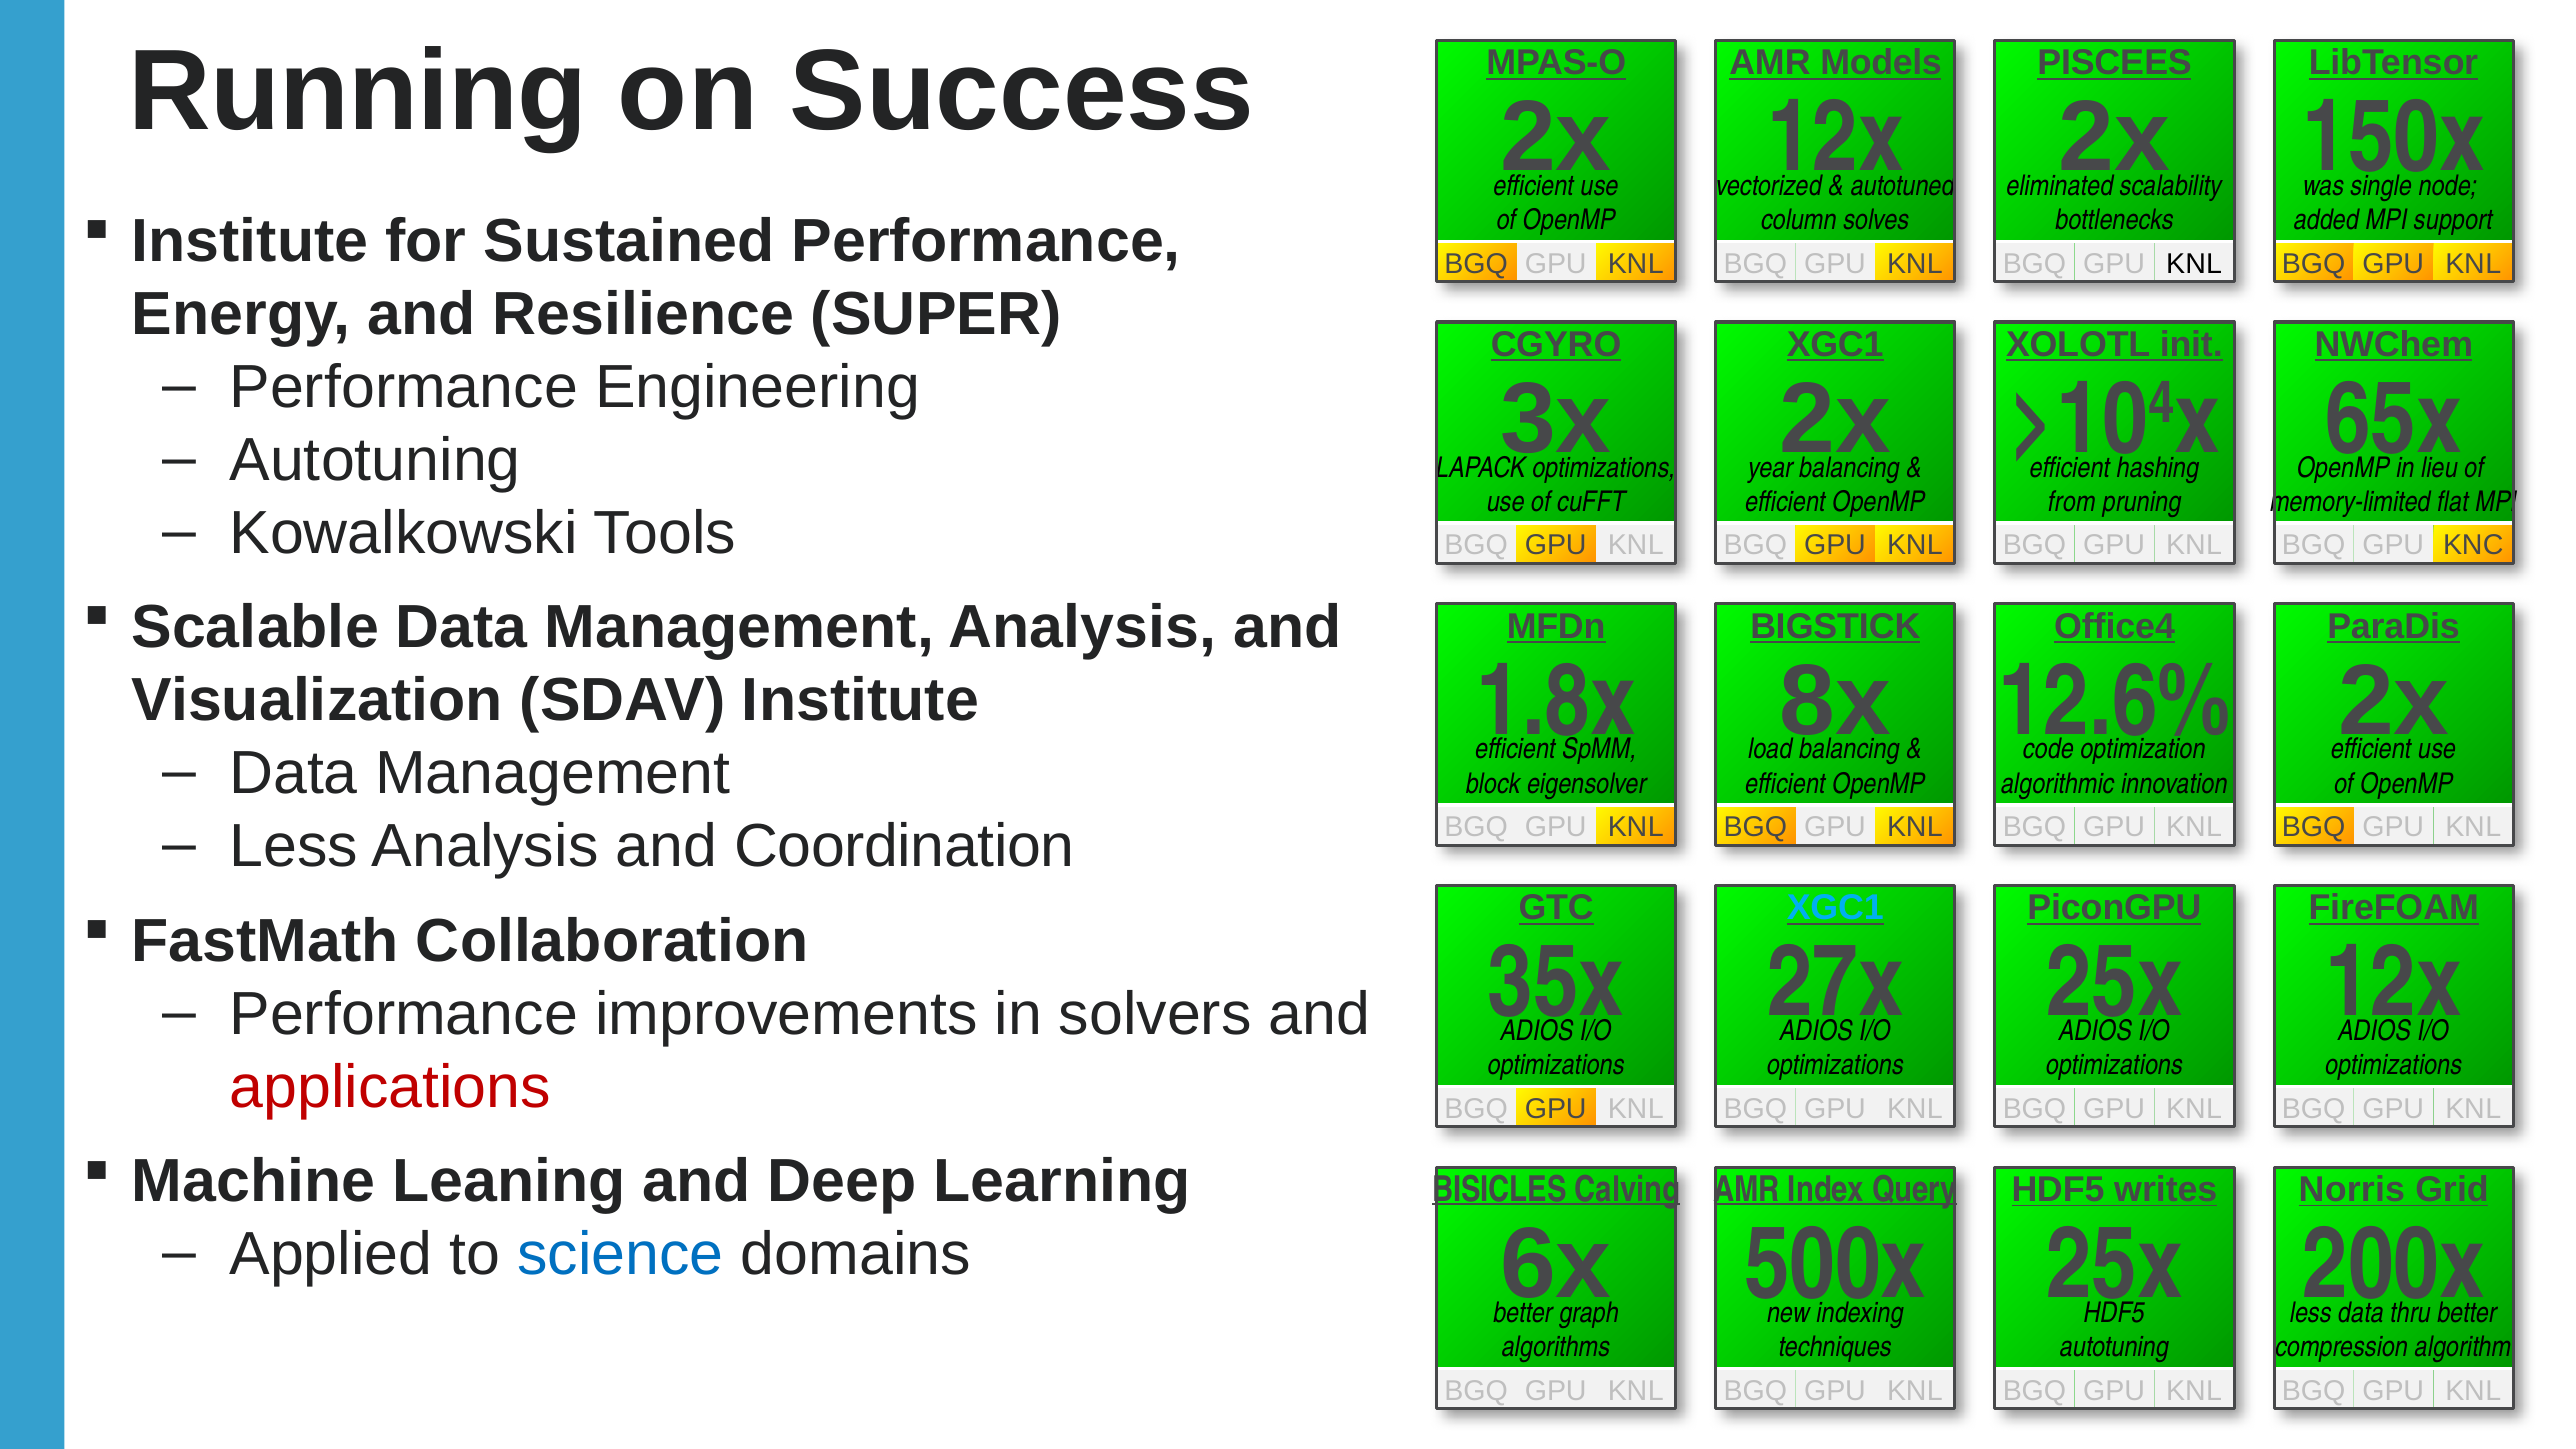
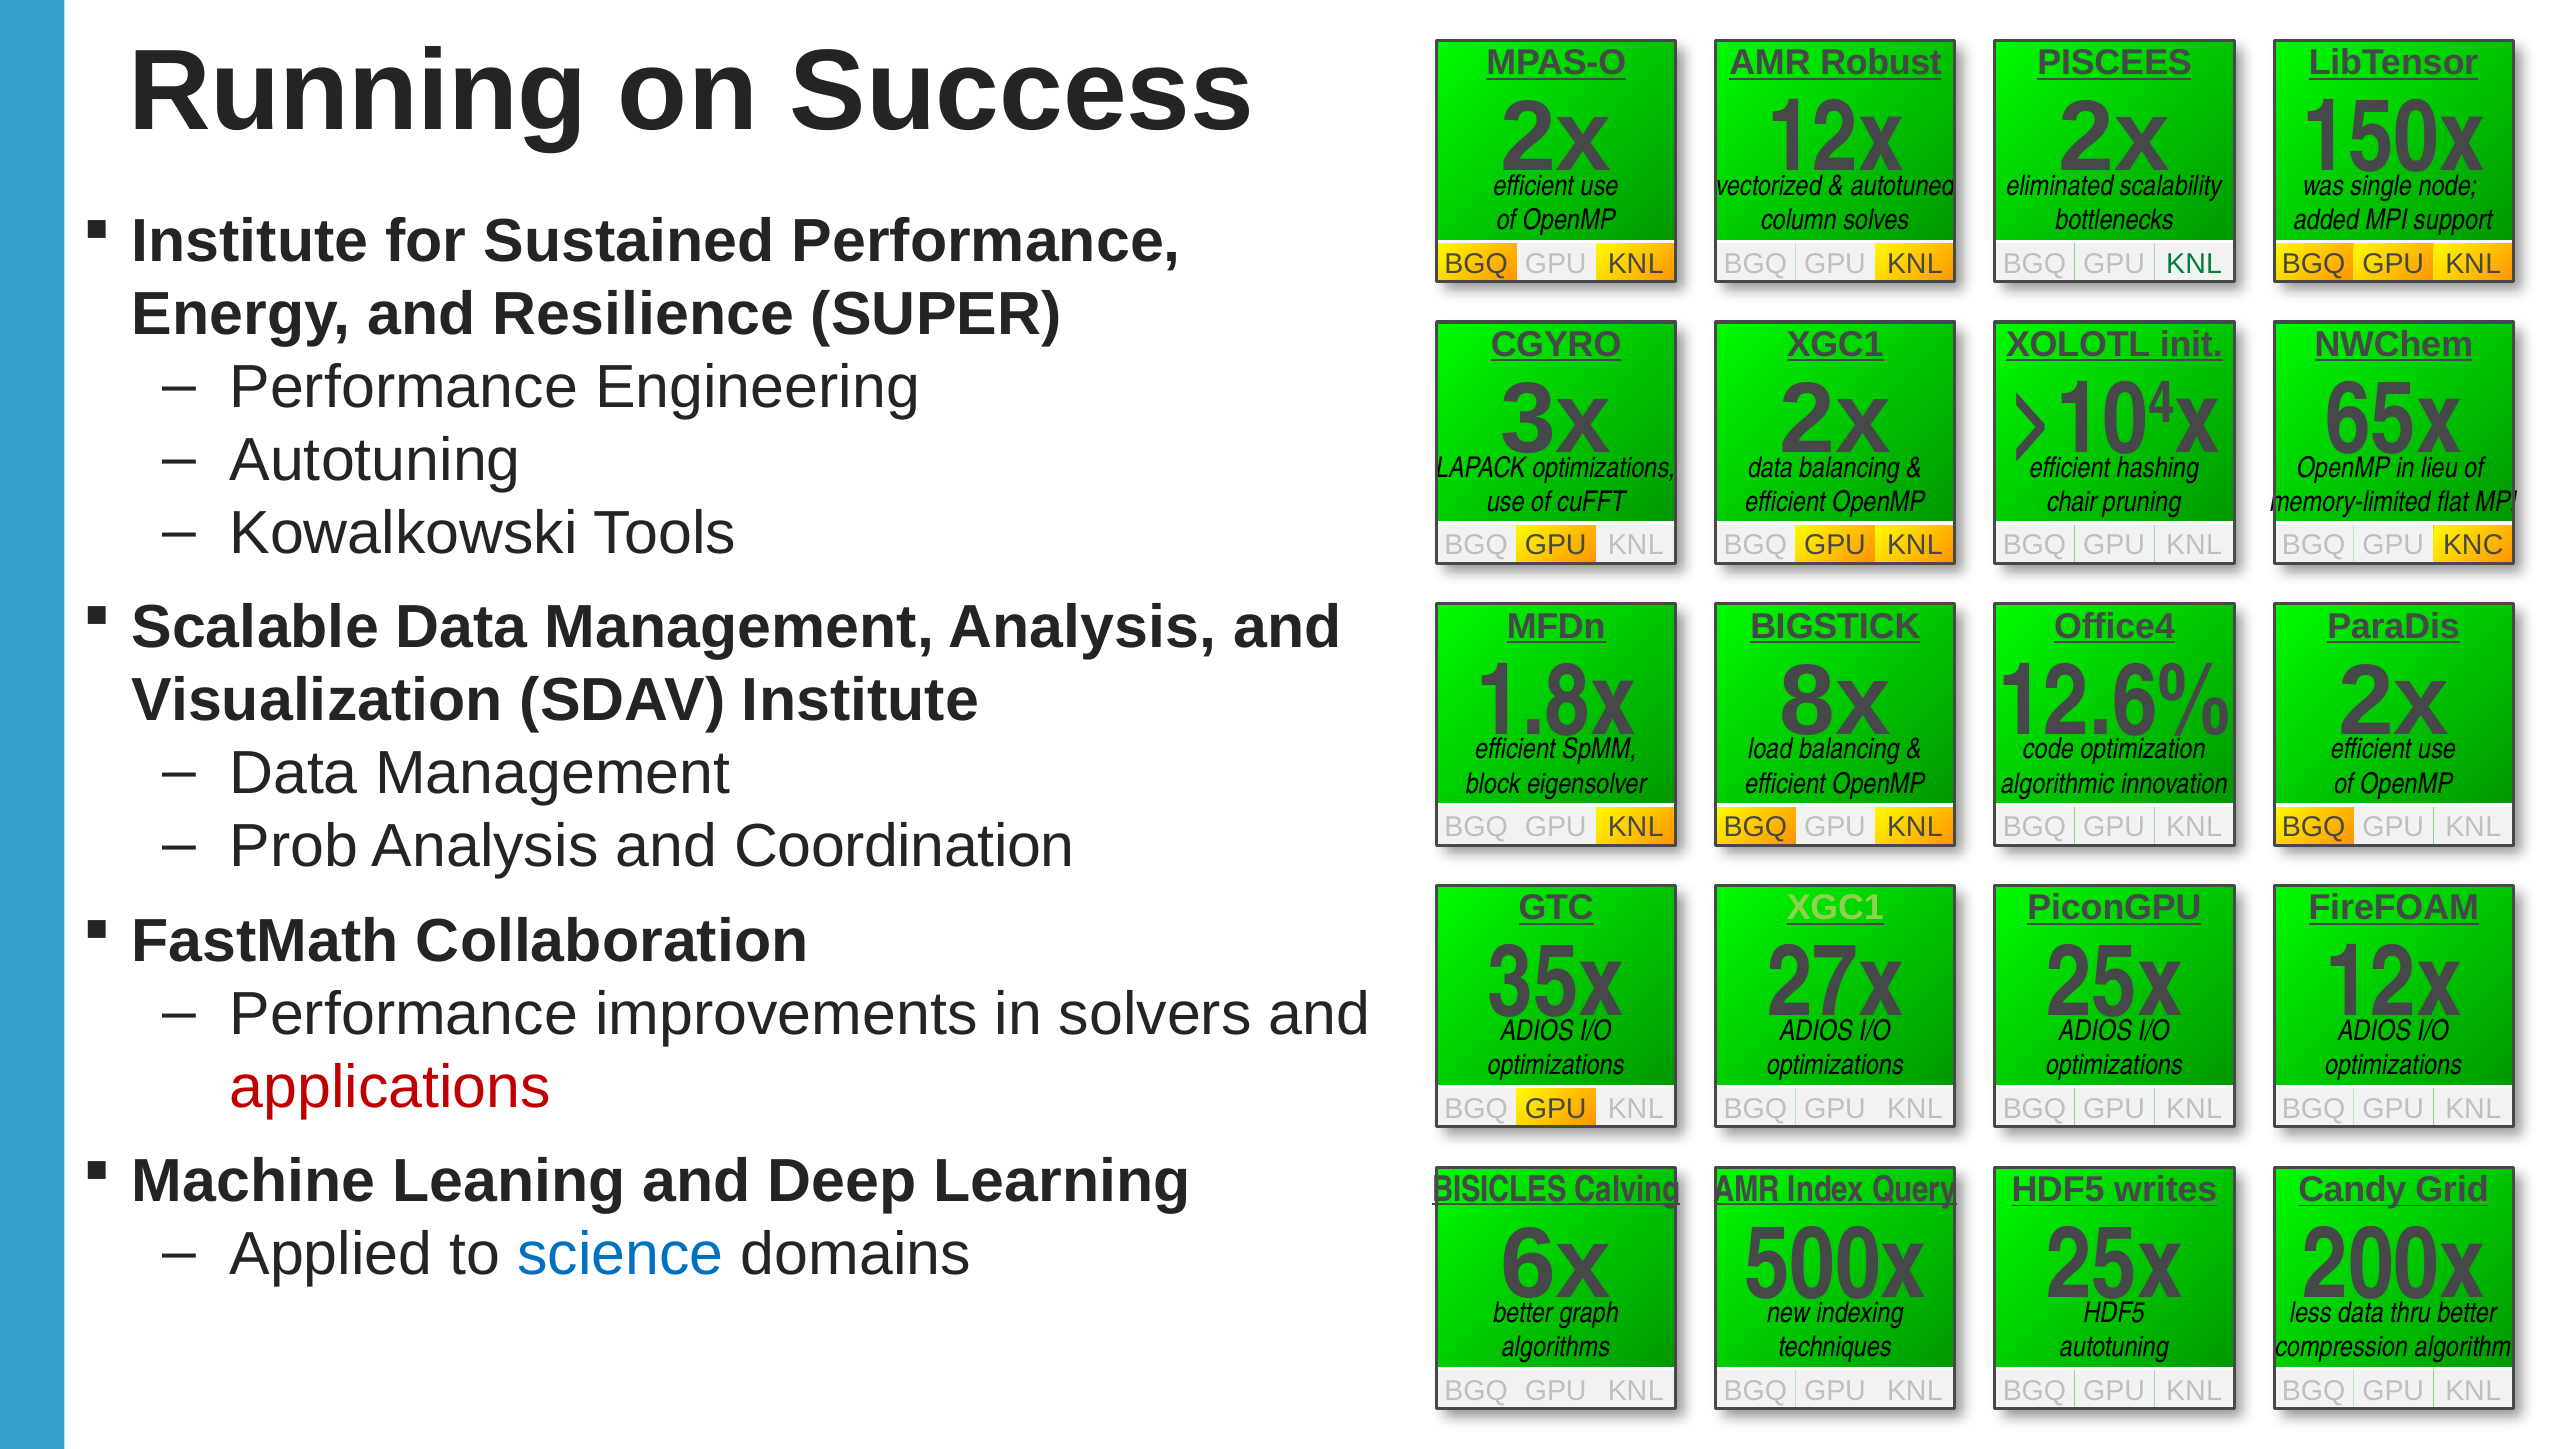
Models: Models -> Robust (1881, 63)
KNL colour: black -> green (2194, 264)
year: year -> data (1770, 468)
from: from -> chair (2072, 502)
Less: Less -> Prob (294, 847)
XGC1 colour: light blue -> light green (1835, 908)
Norris: Norris -> Candy (2352, 1190)
